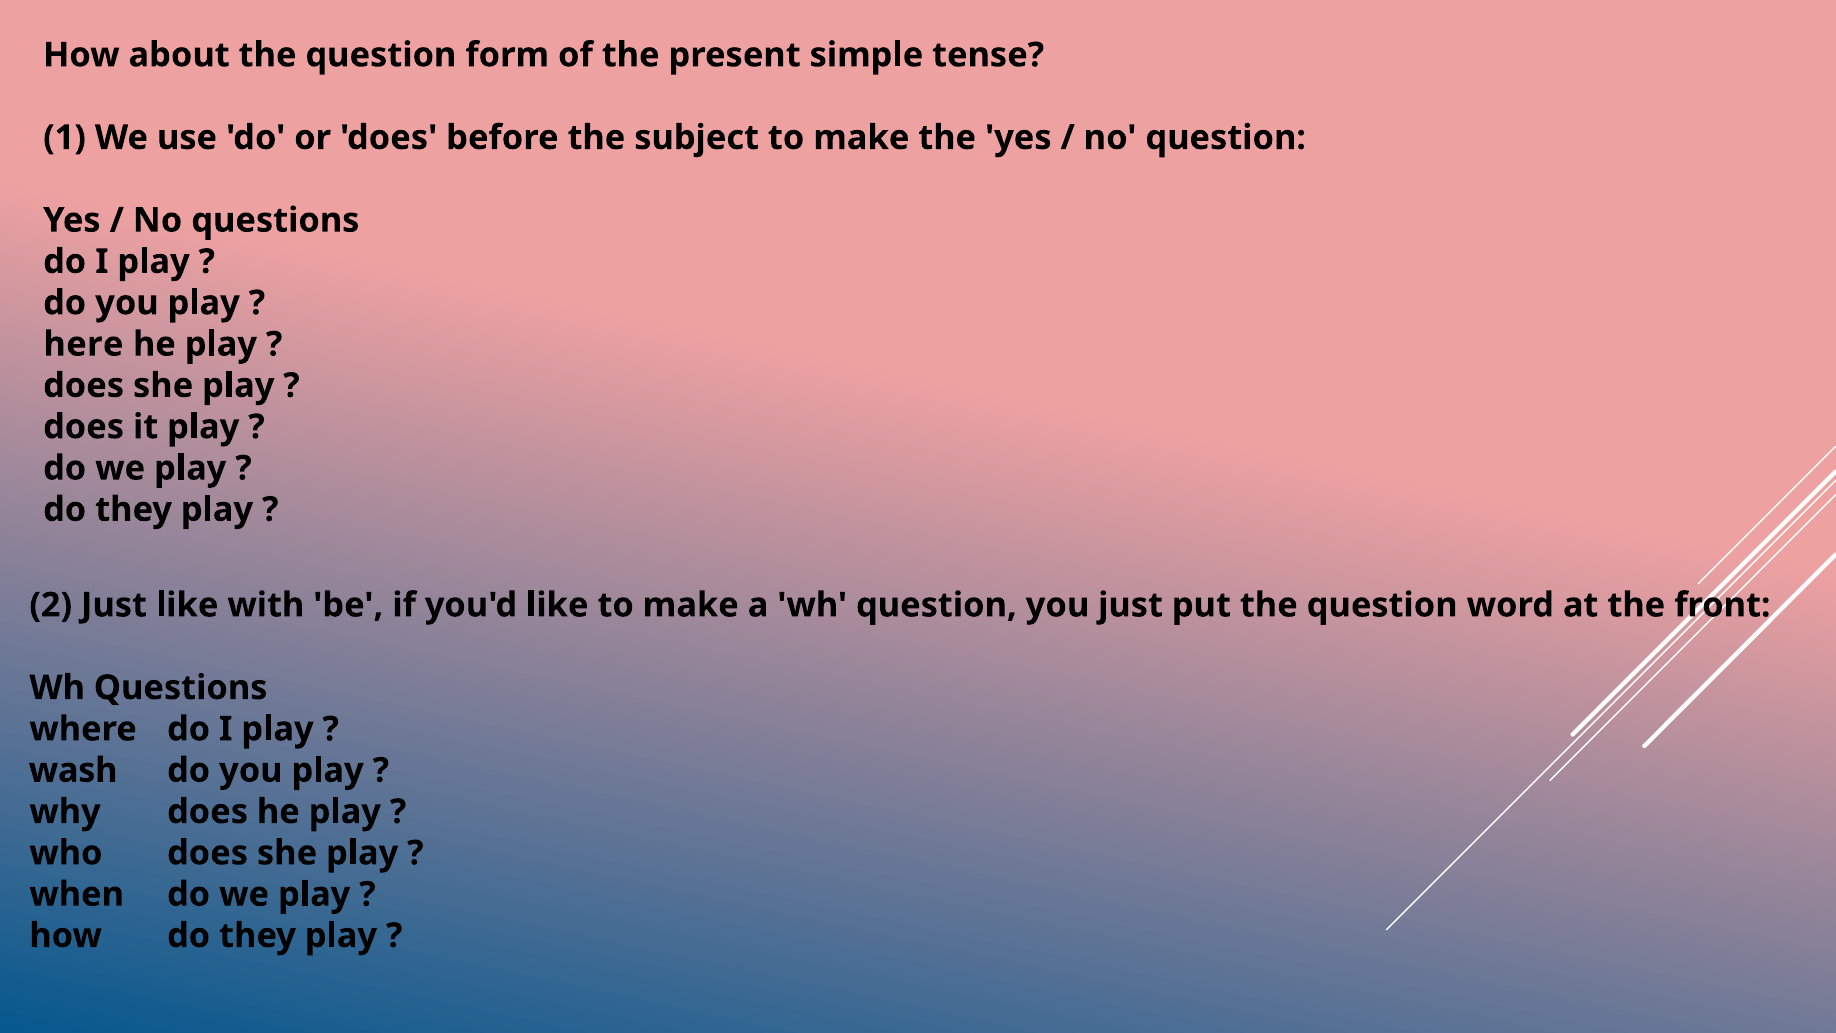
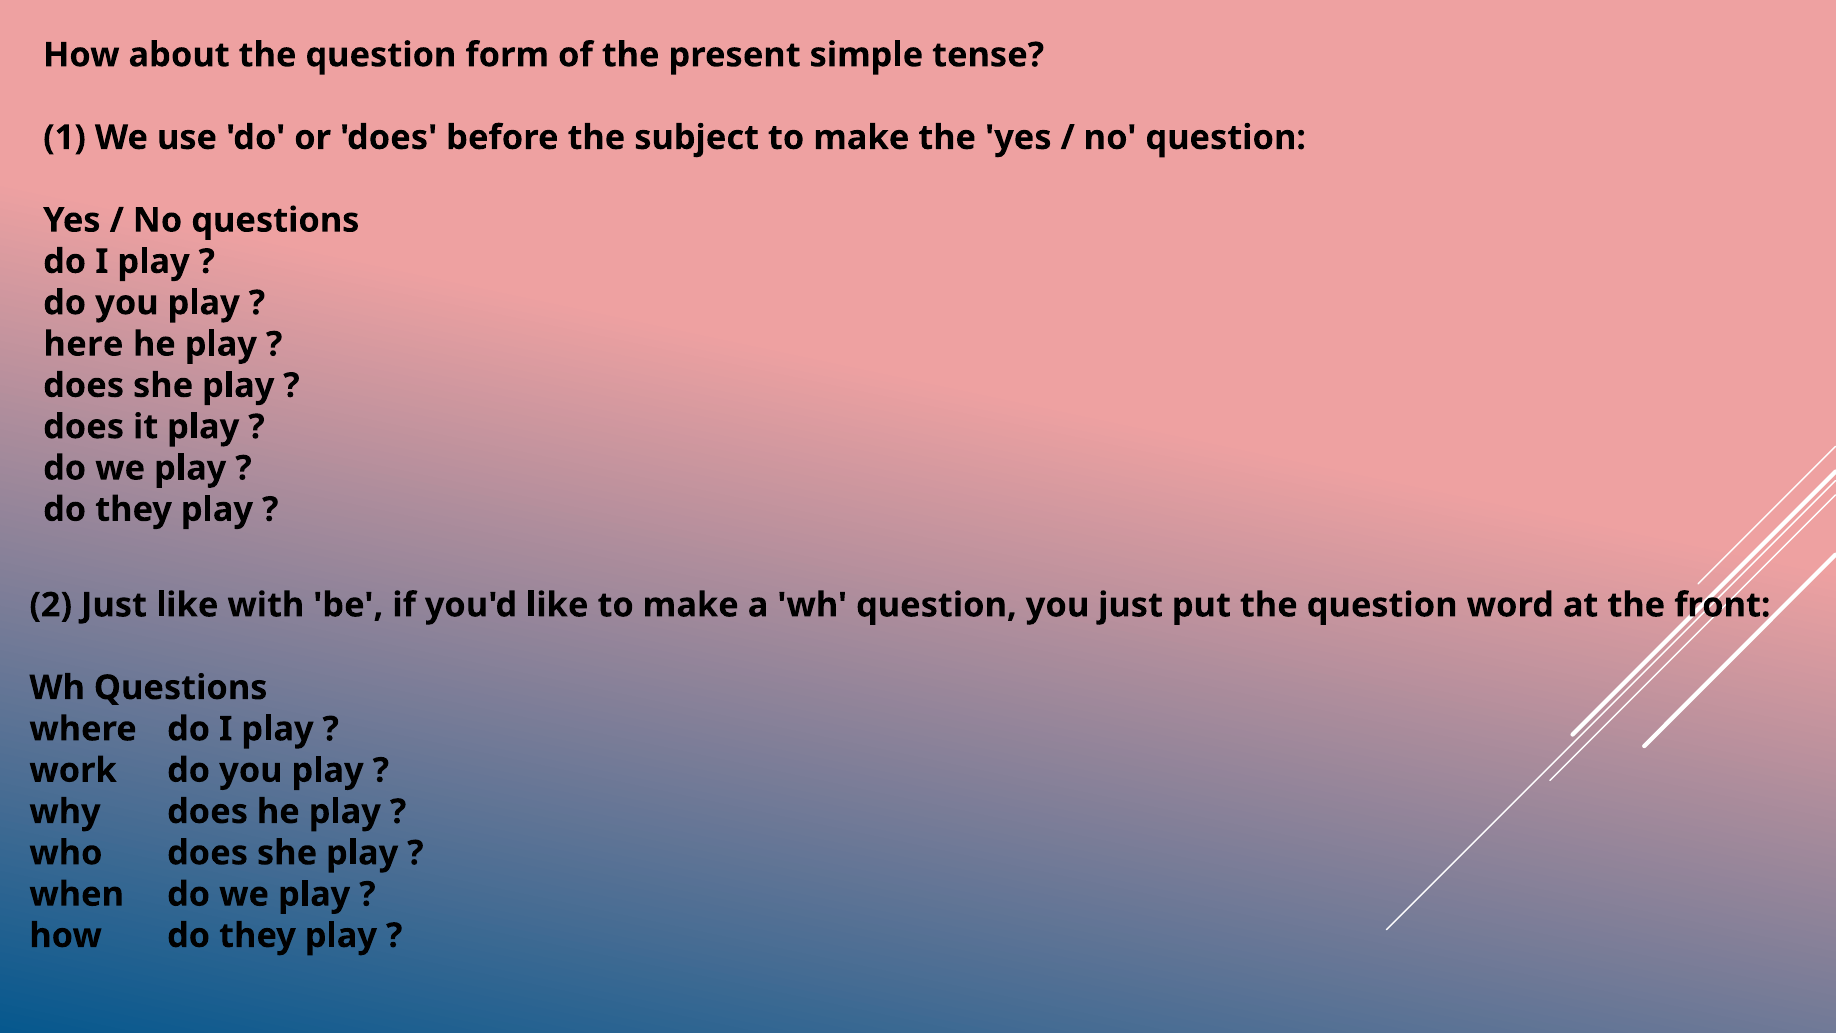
wash: wash -> work (73, 770)
